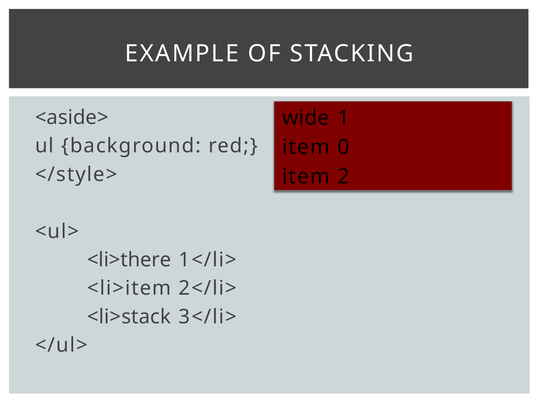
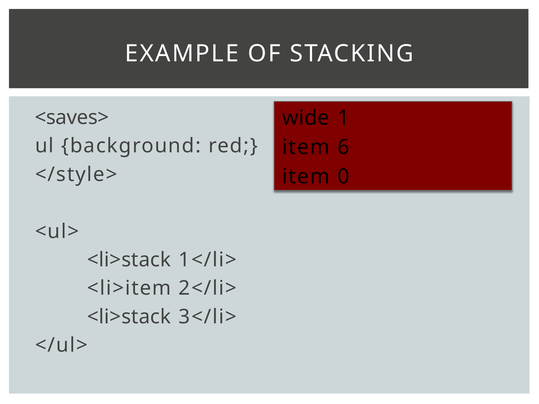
<aside>: <aside> -> <saves> (72, 118)
0: 0 -> 6 (343, 147)
2: 2 -> 0 (343, 177)
<li>there: <li>there -> <li>stack (129, 260)
